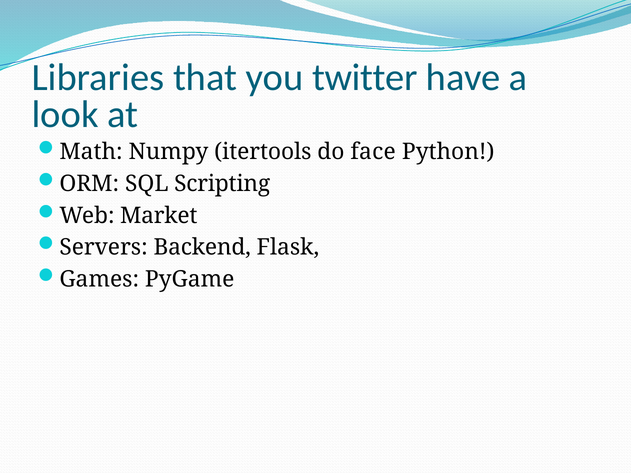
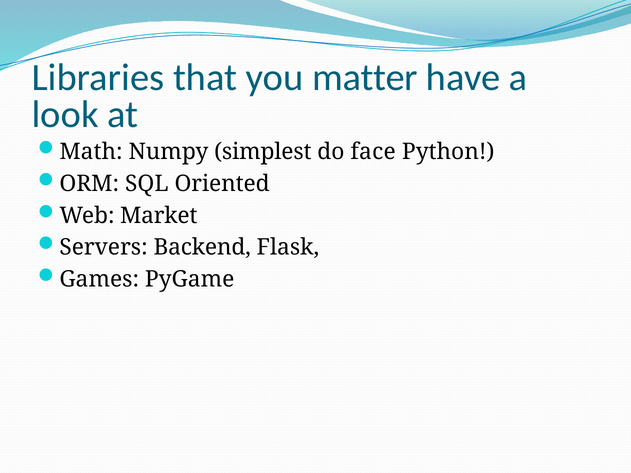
twitter: twitter -> matter (365, 78)
itertools: itertools -> simplest (263, 152)
Scripting: Scripting -> Oriented (222, 184)
